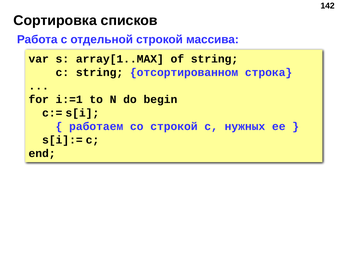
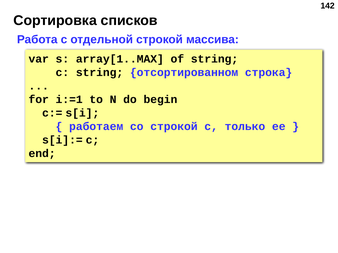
нужных: нужных -> только (245, 127)
